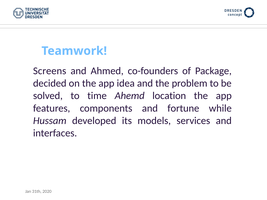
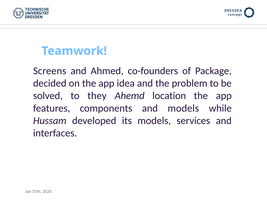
time: time -> they (97, 96)
and fortune: fortune -> models (183, 108)
